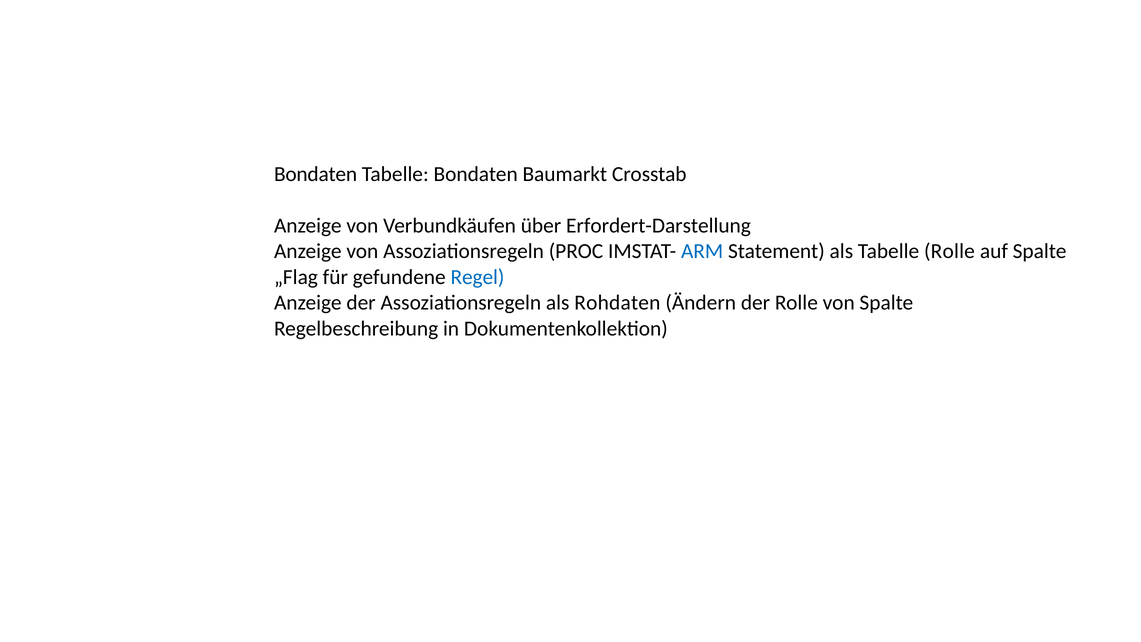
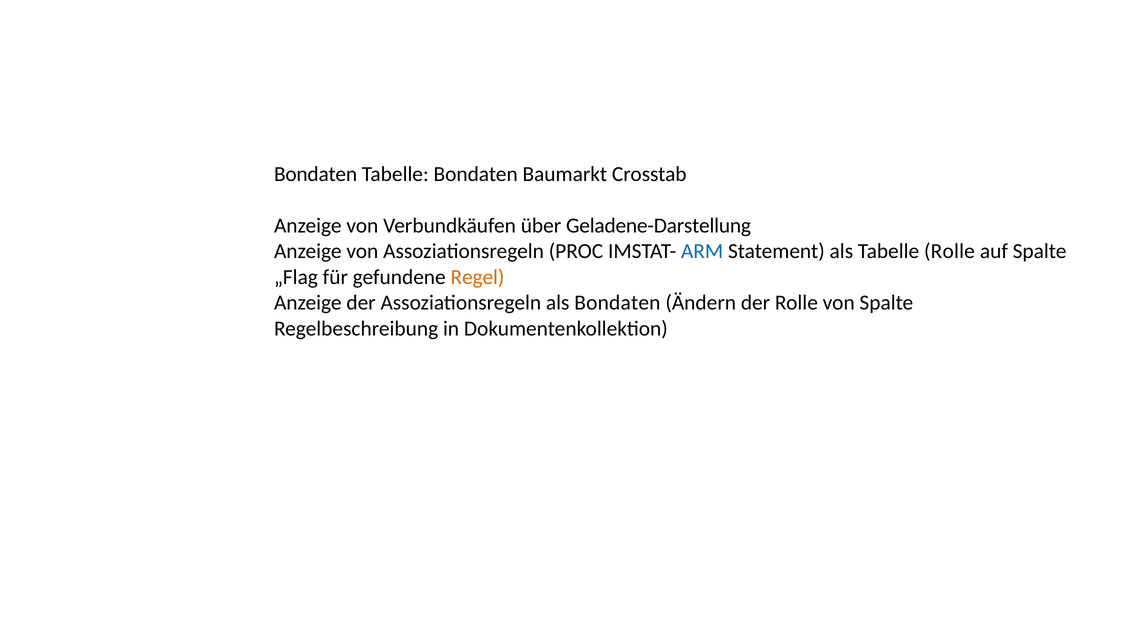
Erfordert-Darstellung: Erfordert-Darstellung -> Geladene-Darstellung (659, 226)
Regel colour: blue -> orange (477, 277)
als Rohdaten: Rohdaten -> Bondaten (617, 303)
